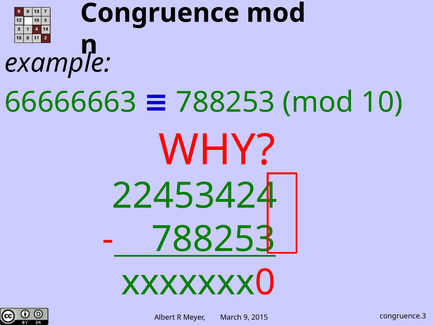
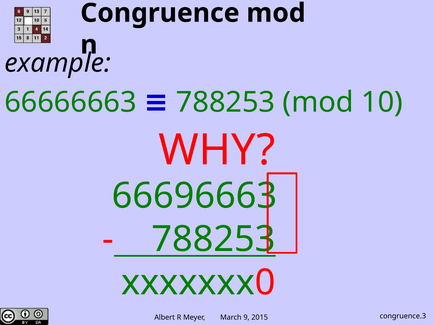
22453424: 22453424 -> 66696663 (194, 196)
